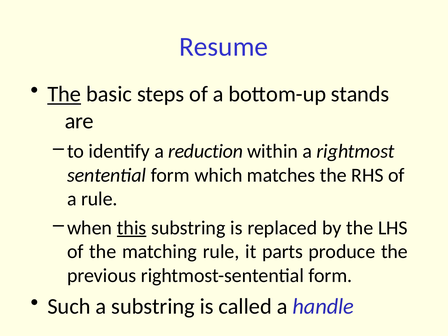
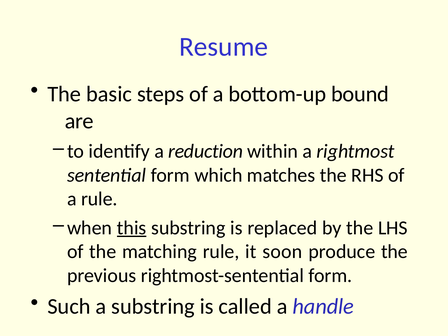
The underline: present -> none (64, 94)
stands: stands -> bound (360, 94)
parts: parts -> soon (282, 252)
